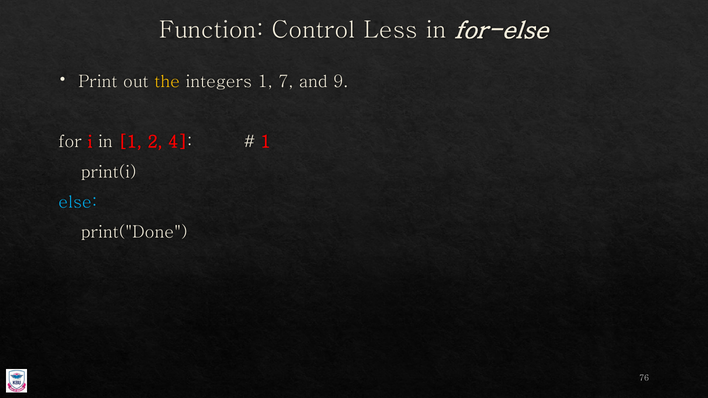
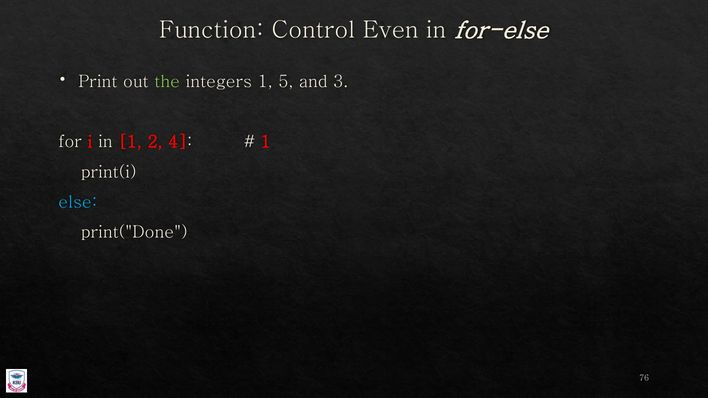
Less: Less -> Even (391, 30)
the colour: yellow -> light green (167, 82)
7: 7 -> 5 (286, 82)
9: 9 -> 3 (341, 82)
